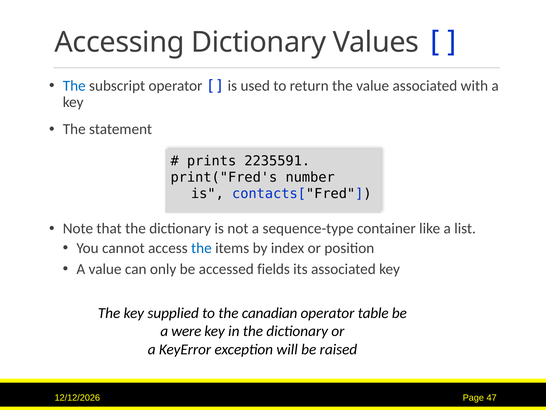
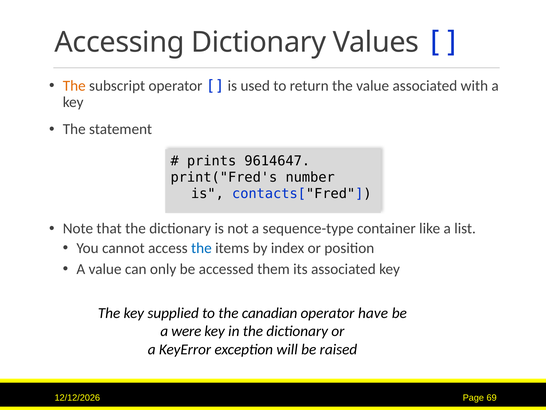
The colour: blue -> orange (74, 86)
2235591: 2235591 -> 9614647 (277, 161)
fields: fields -> them (273, 269)
table: table -> have (373, 313)
47: 47 -> 69 (492, 397)
